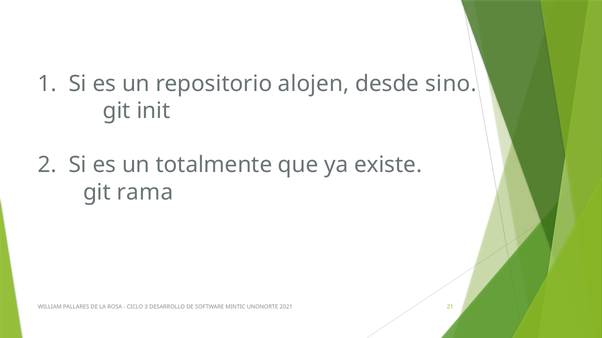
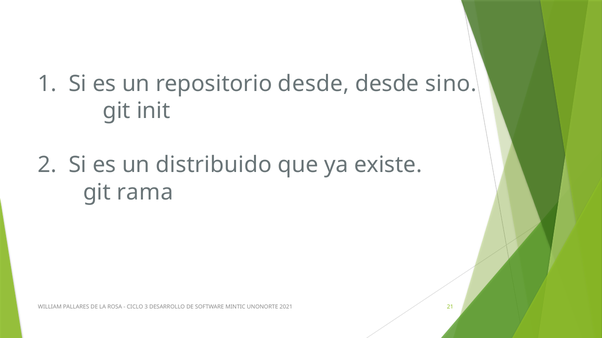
repositorio alojen: alojen -> desde (314, 84)
totalmente: totalmente -> distribuido (214, 165)
